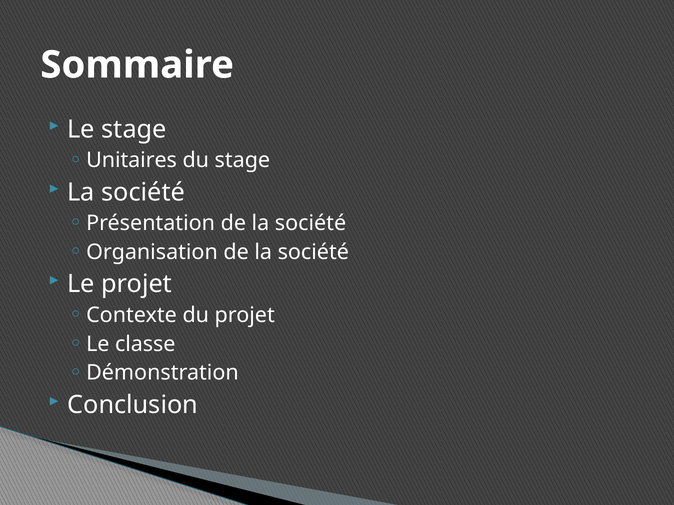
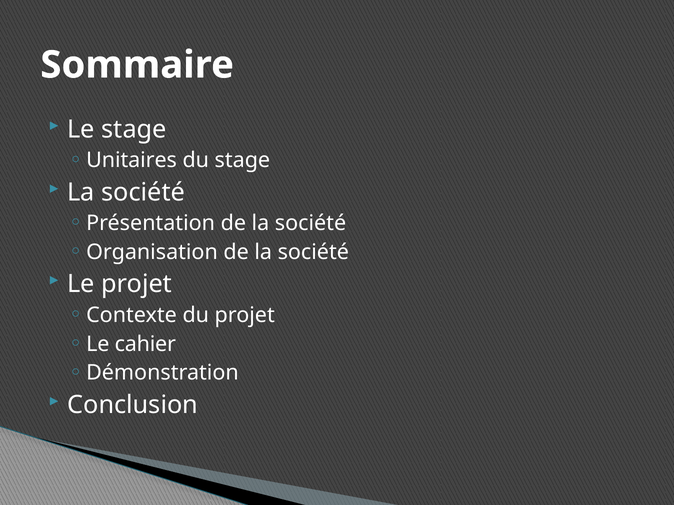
classe: classe -> cahier (145, 344)
